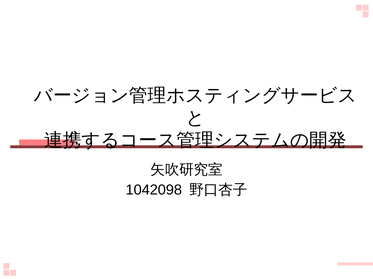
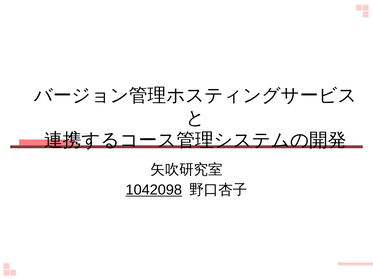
1042098 underline: none -> present (154, 190)
